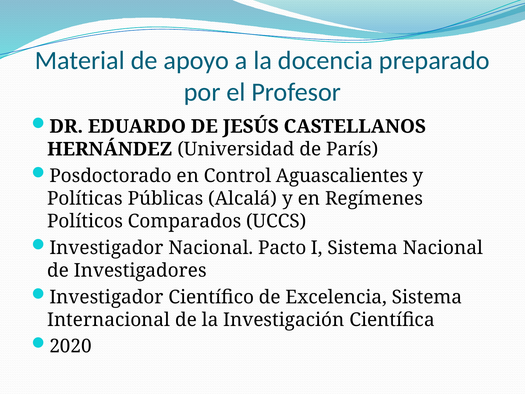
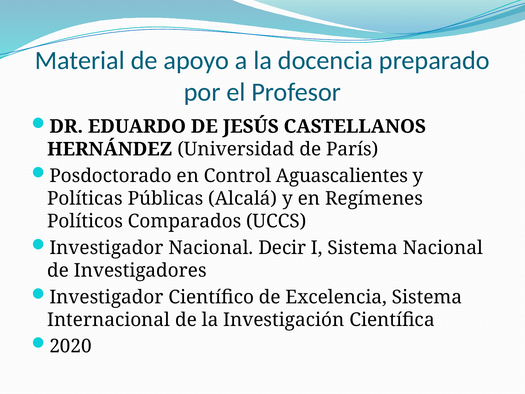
Pacto: Pacto -> Decir (282, 248)
